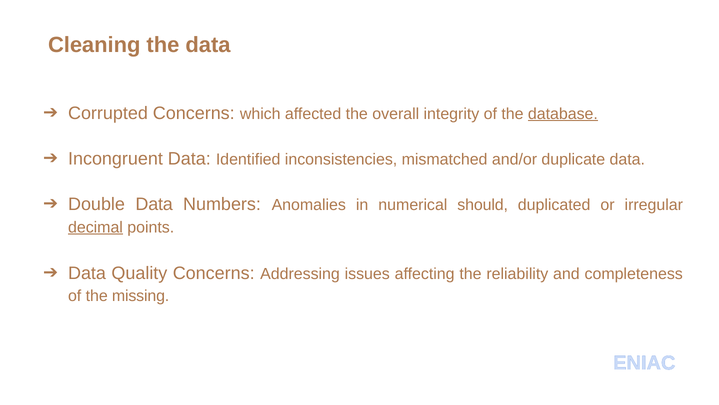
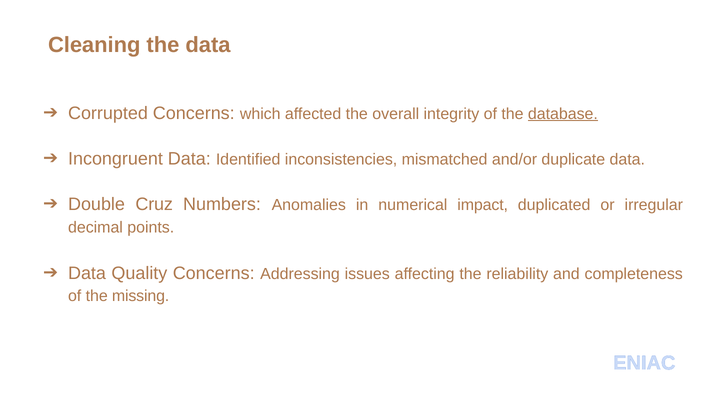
Double Data: Data -> Cruz (154, 204)
should: should -> impact (483, 205)
decimal underline: present -> none (95, 227)
